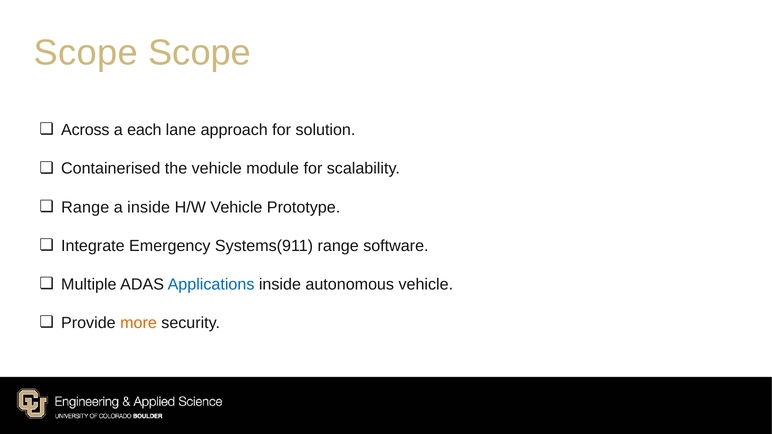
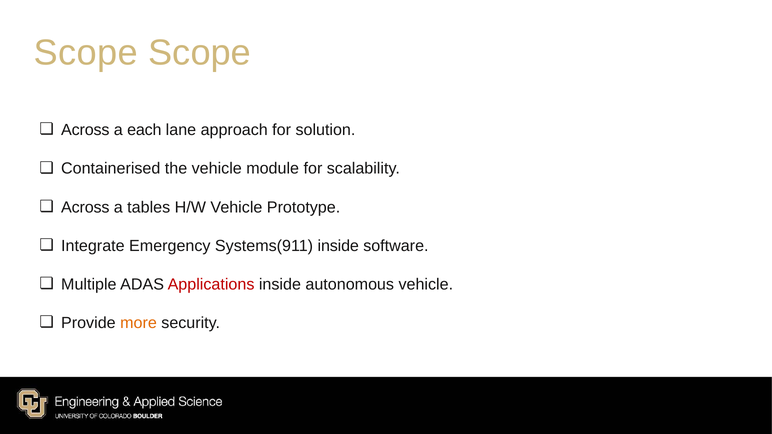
Range: Range -> Across (85, 207)
a inside: inside -> tables (149, 207)
Systems(911 range: range -> inside (338, 246)
Applications colour: blue -> red (211, 285)
